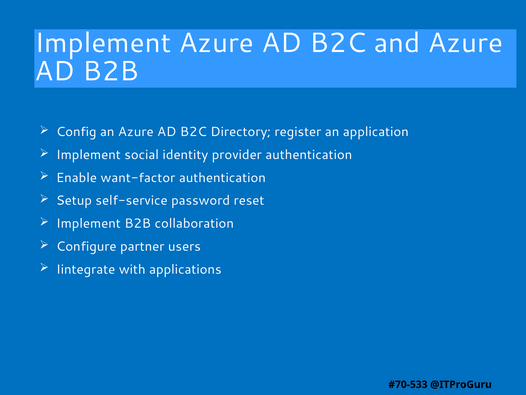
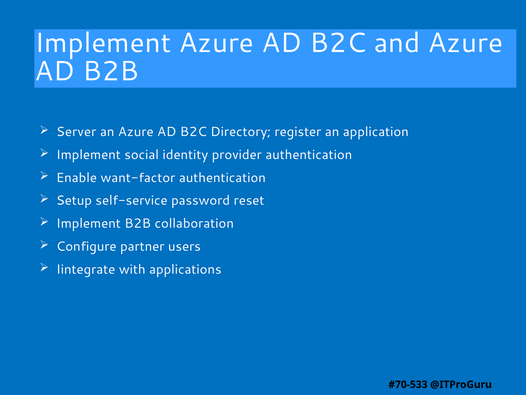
Config: Config -> Server (76, 132)
